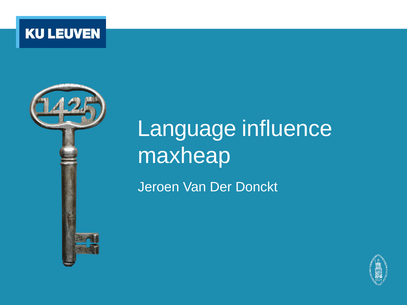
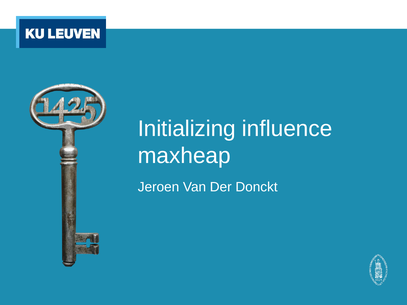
Language: Language -> Initializing (187, 129)
